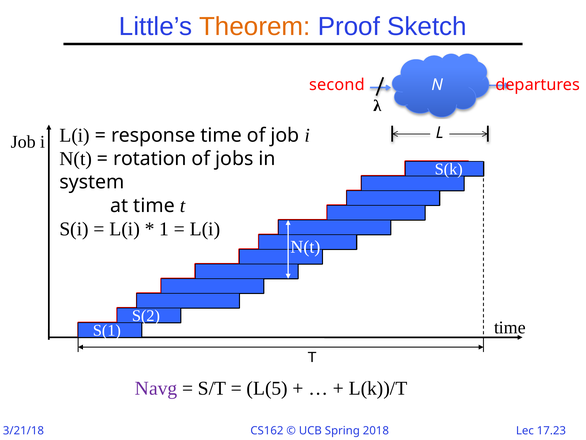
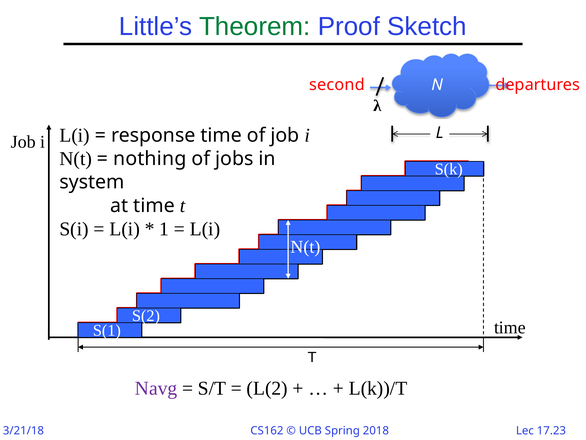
Theorem colour: orange -> green (255, 27)
rotation: rotation -> nothing (150, 159)
L(5: L(5 -> L(2 (267, 388)
